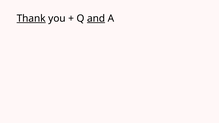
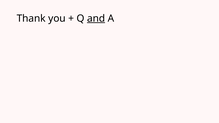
Thank underline: present -> none (31, 18)
